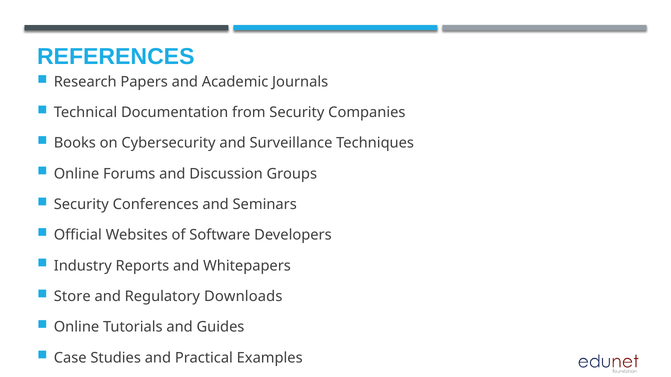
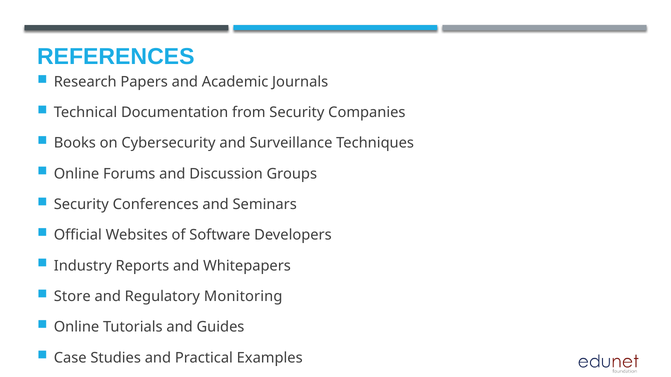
Downloads: Downloads -> Monitoring (243, 297)
